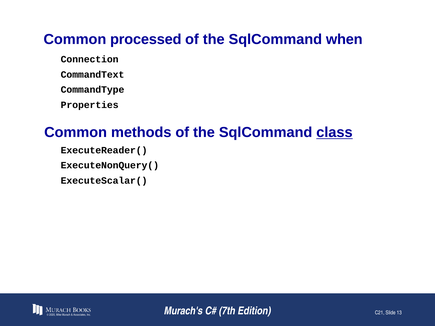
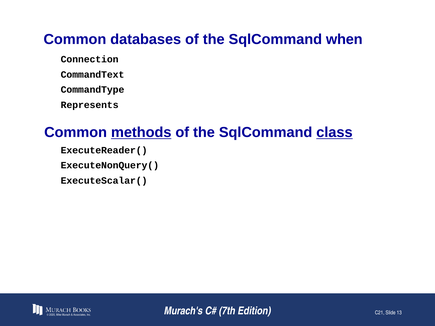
processed: processed -> databases (146, 40)
Properties: Properties -> Represents (90, 105)
methods underline: none -> present (141, 133)
